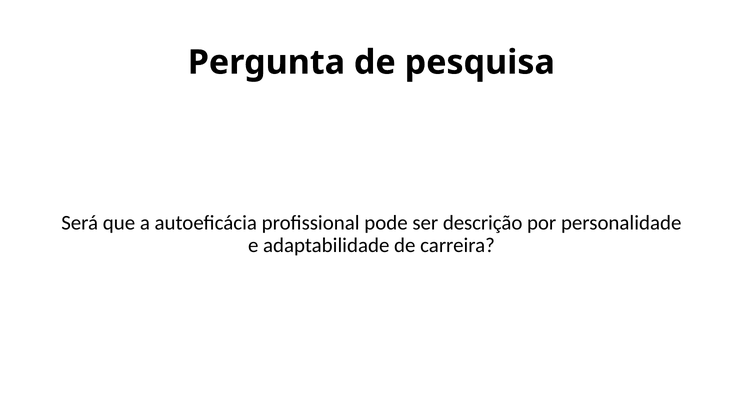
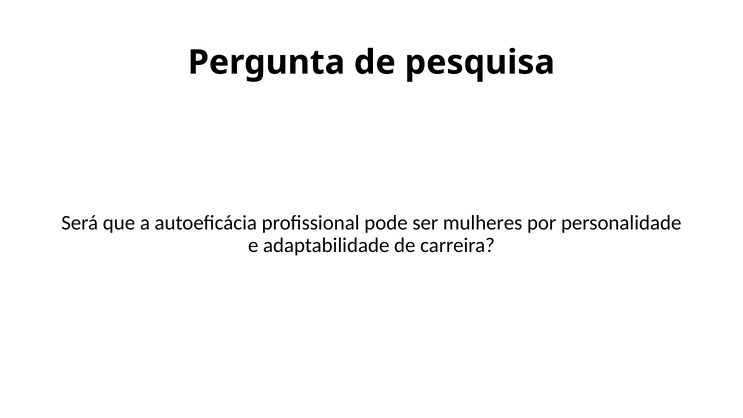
descrição: descrição -> mulheres (483, 223)
